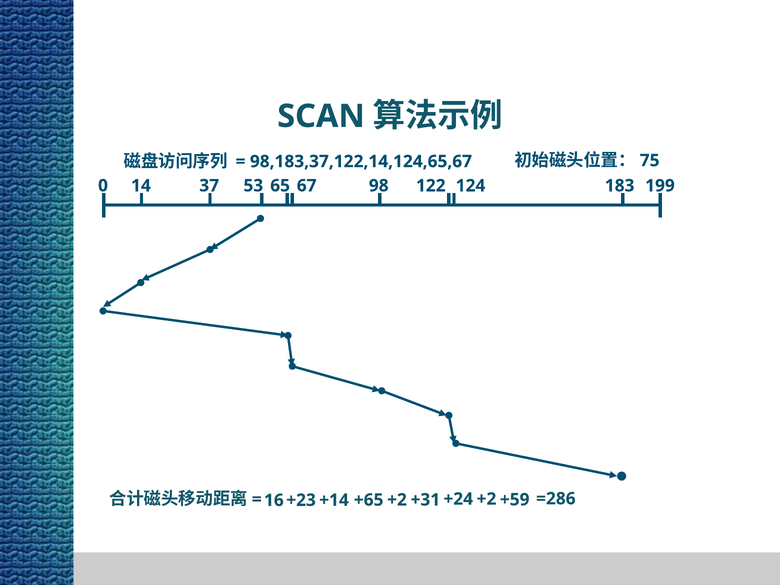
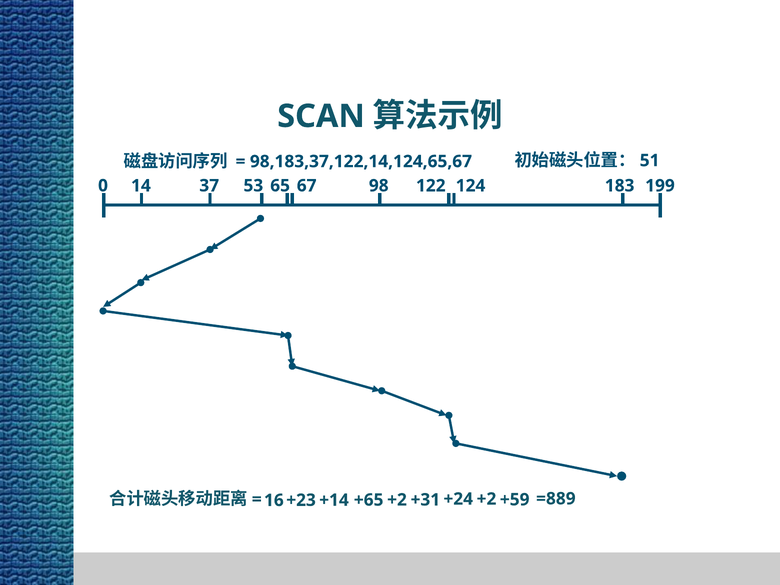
75: 75 -> 51 (650, 161)
=286: =286 -> =889 (556, 499)
